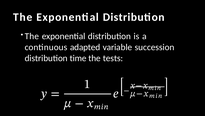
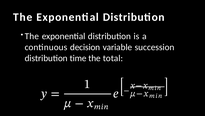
adapted: adapted -> decision (85, 47)
tests: tests -> total (113, 58)
